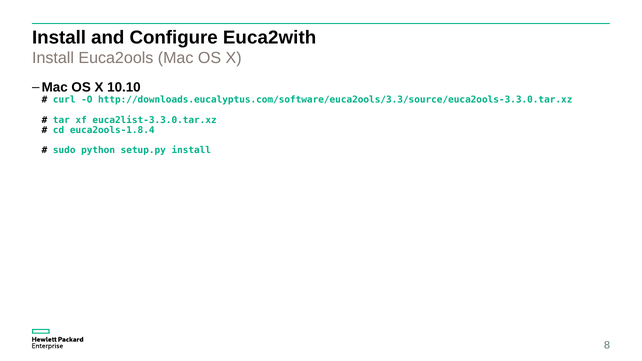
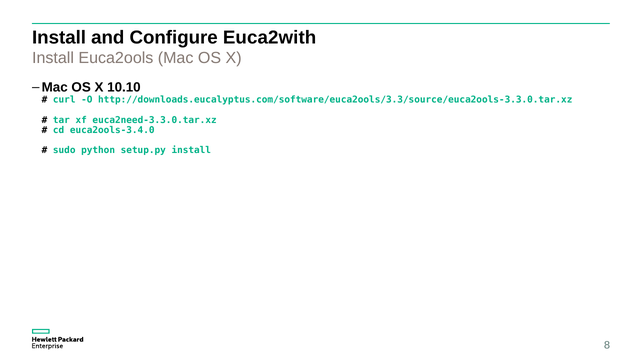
euca2list-3.3.0.tar.xz: euca2list-3.3.0.tar.xz -> euca2need-3.3.0.tar.xz (155, 120)
euca2ools-1.8.4: euca2ools-1.8.4 -> euca2ools-3.4.0 (112, 130)
